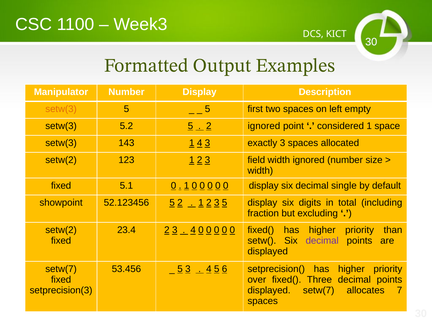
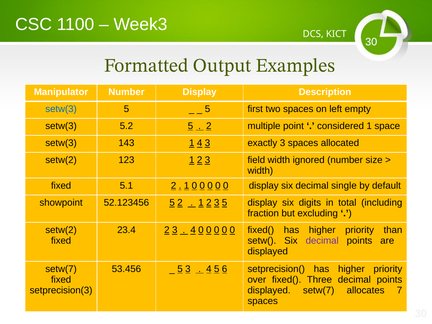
setw(3 colour: orange -> blue (61, 109)
2 ignored: ignored -> multiple (264, 126)
5.1 0: 0 -> 2 (174, 186)
